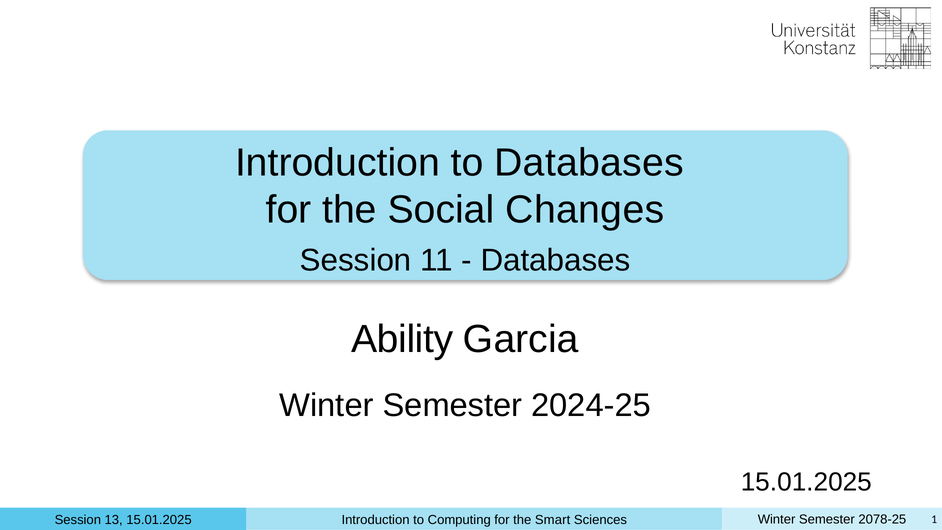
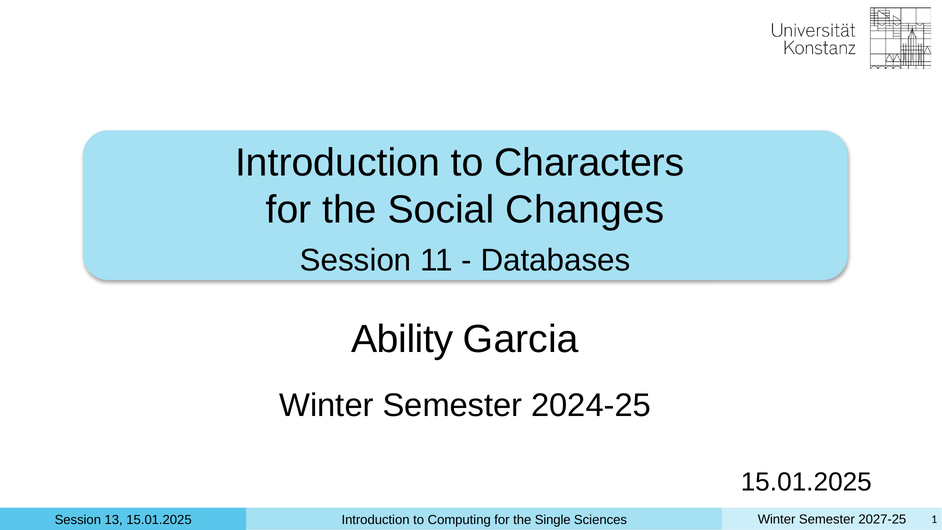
to Databases: Databases -> Characters (589, 163)
2078-25: 2078-25 -> 2027-25 (882, 520)
Smart: Smart -> Single (553, 520)
